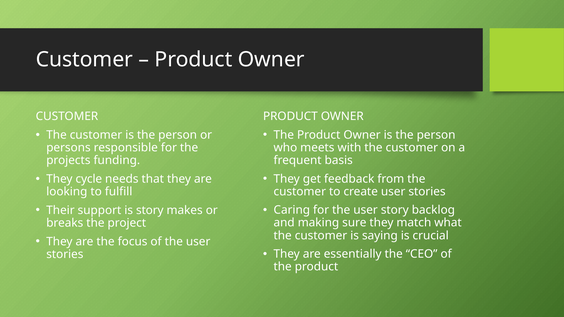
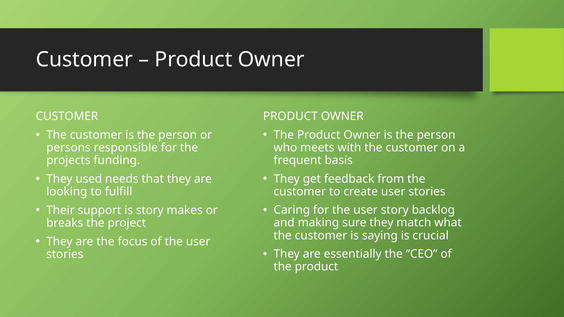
cycle: cycle -> used (89, 179)
